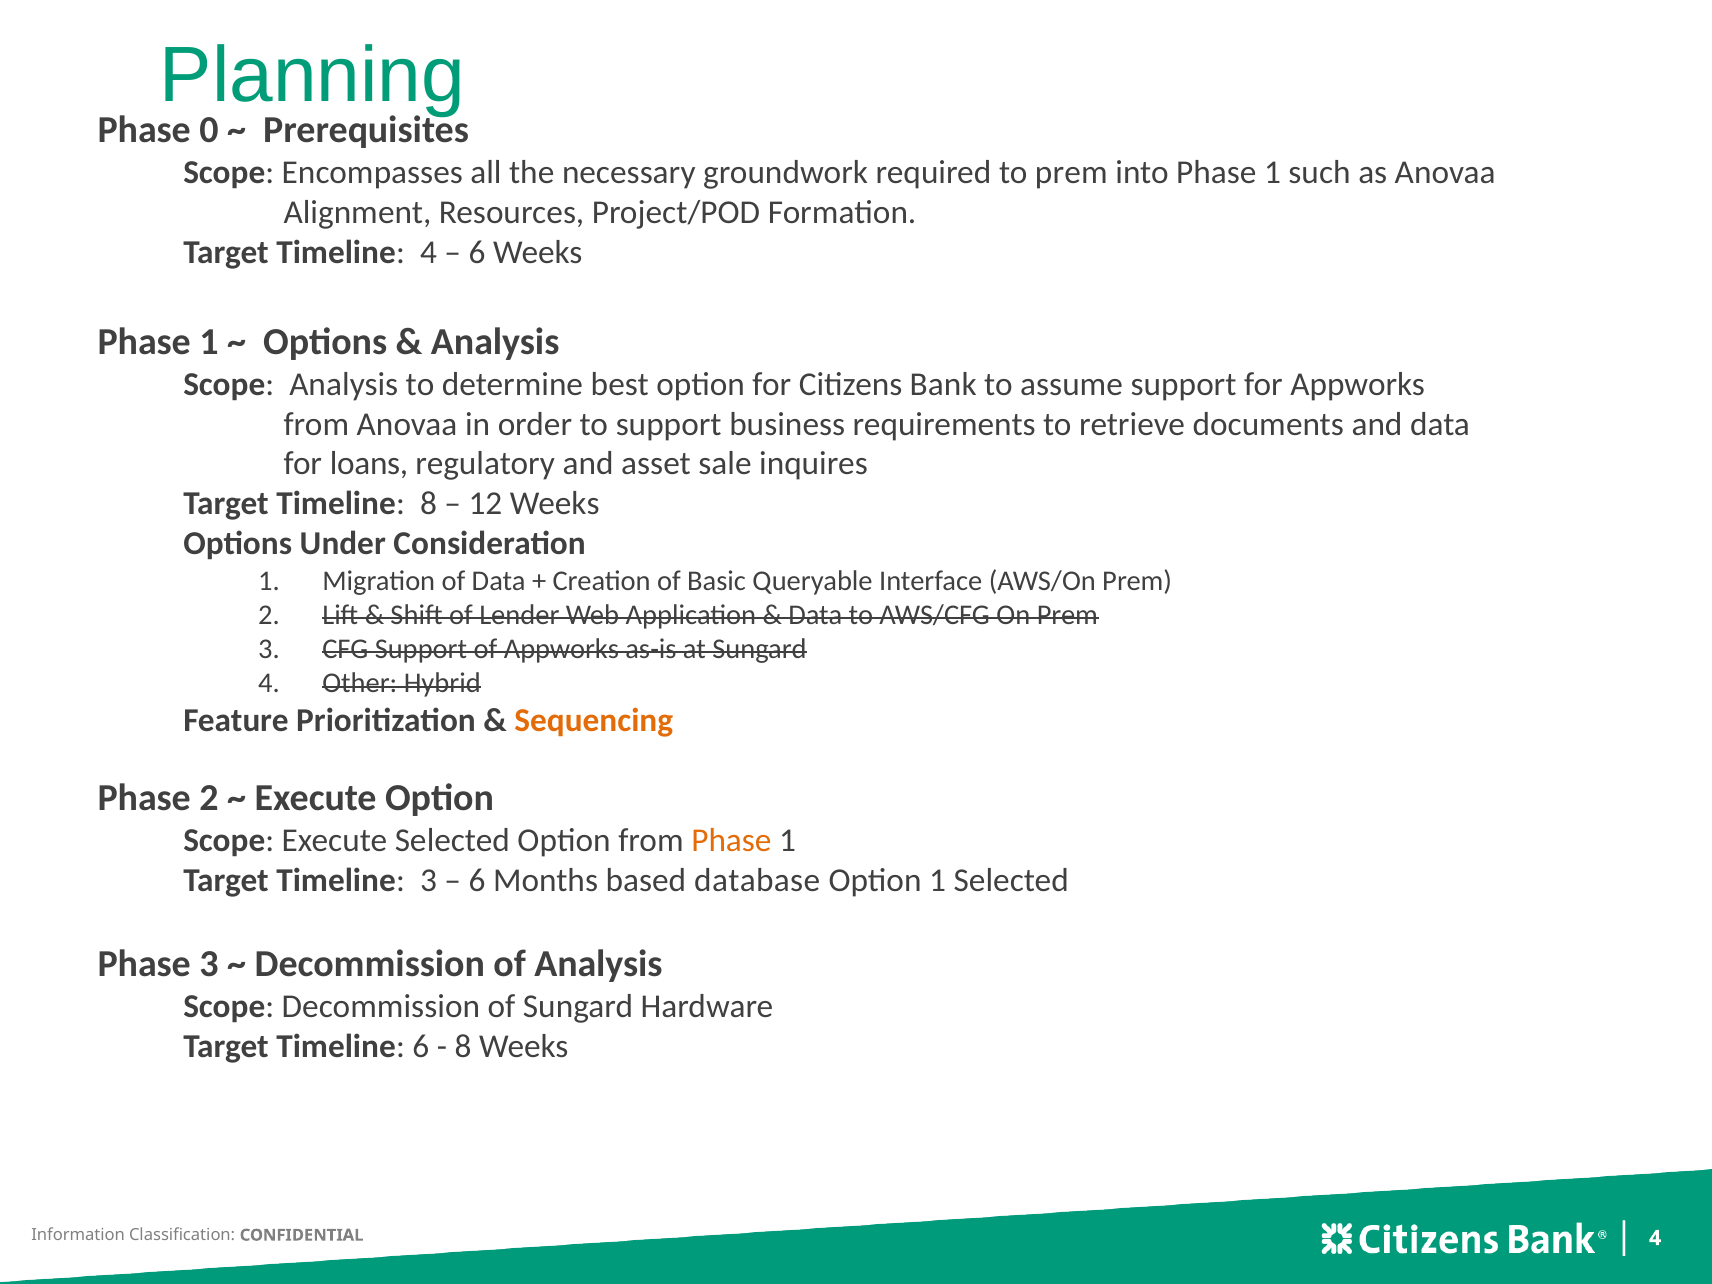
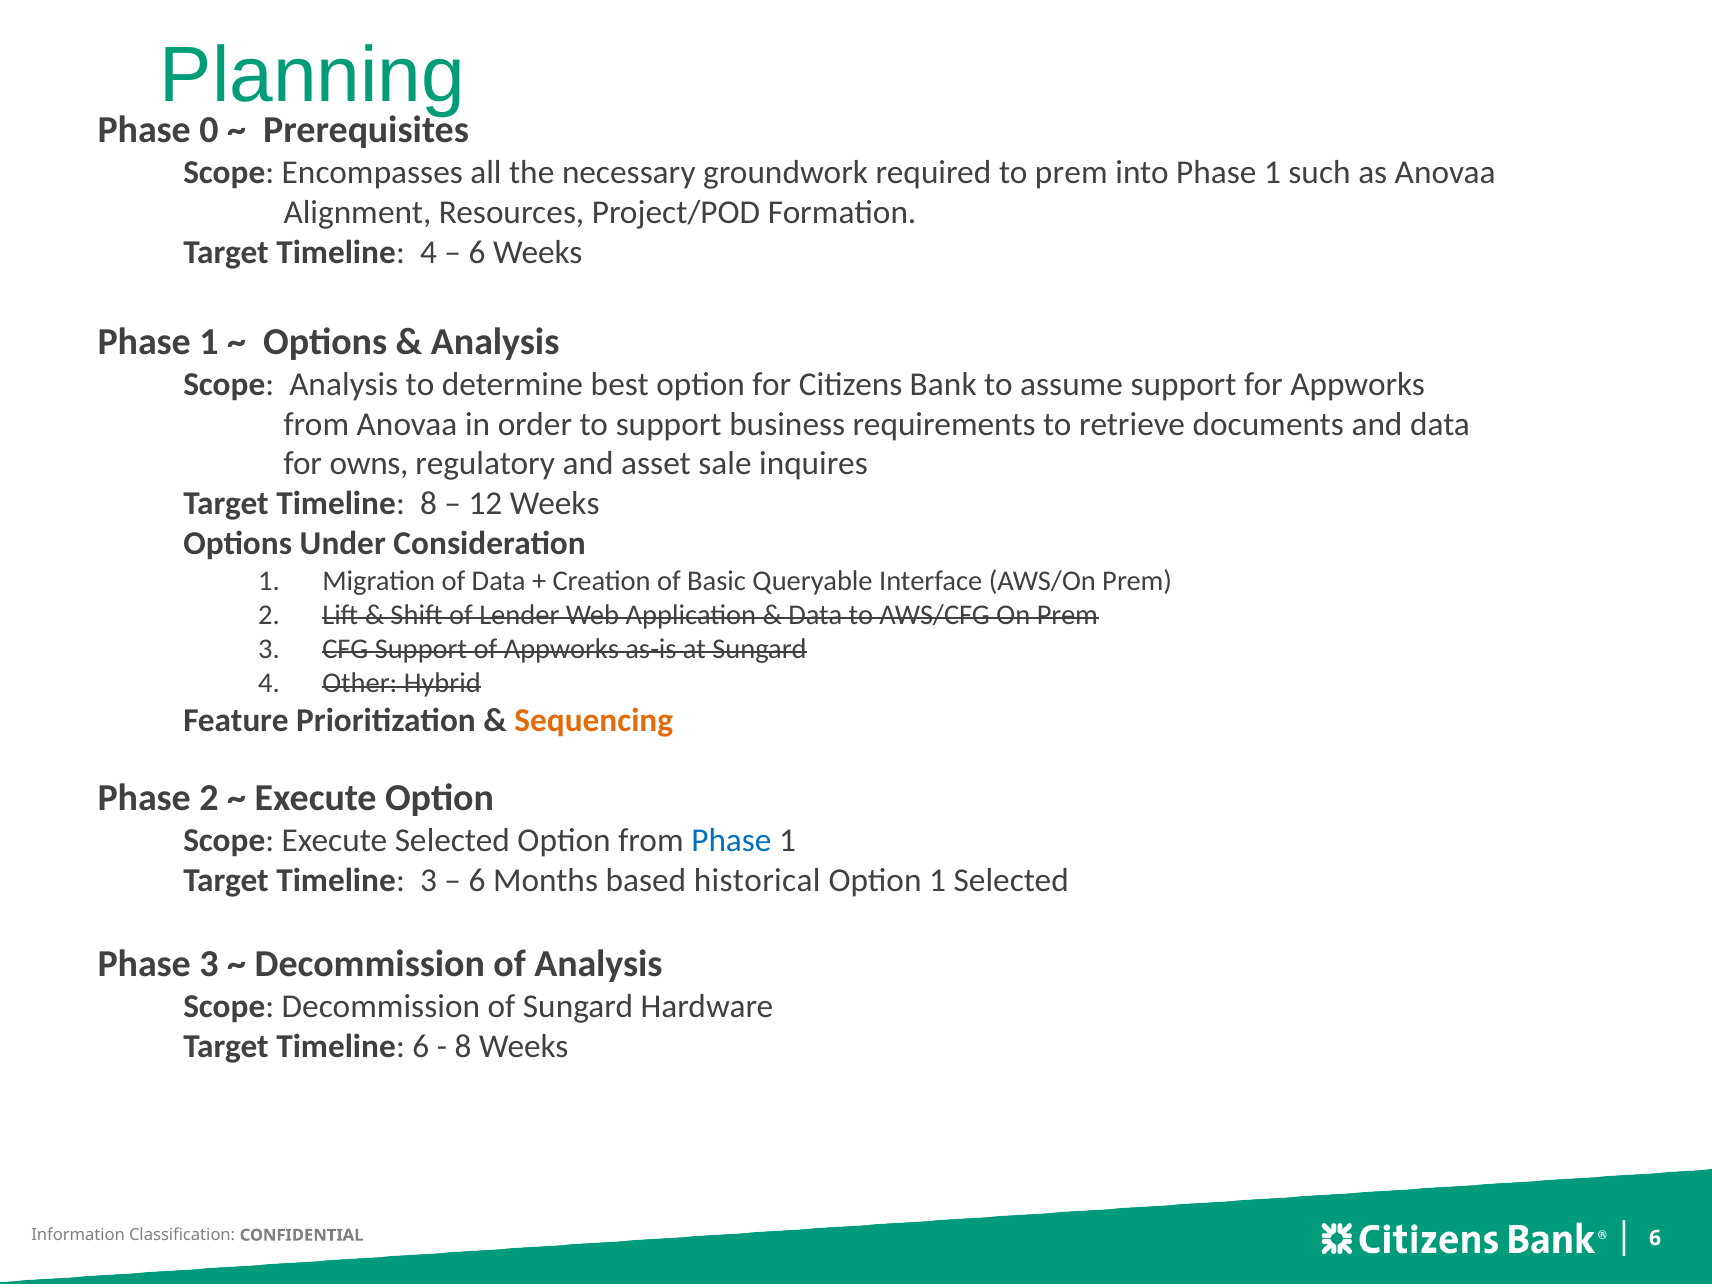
loans: loans -> owns (369, 464)
Phase colour: orange -> blue (731, 841)
database: database -> historical (757, 881)
4: 4 -> 6 (1655, 1238)
